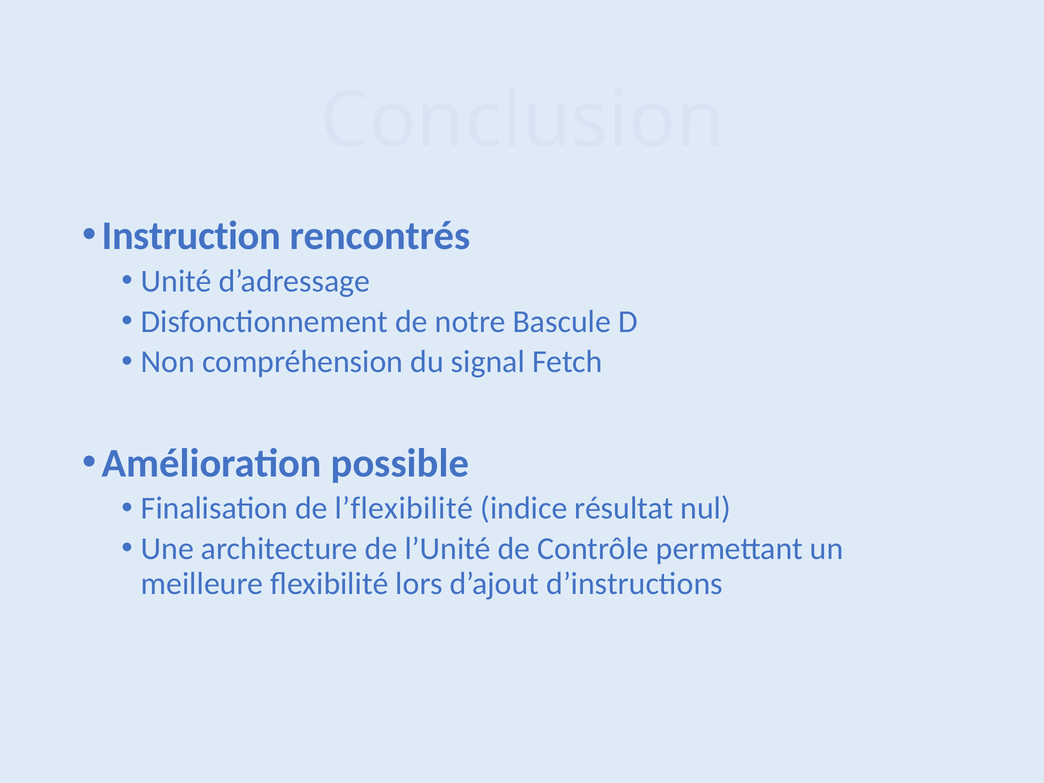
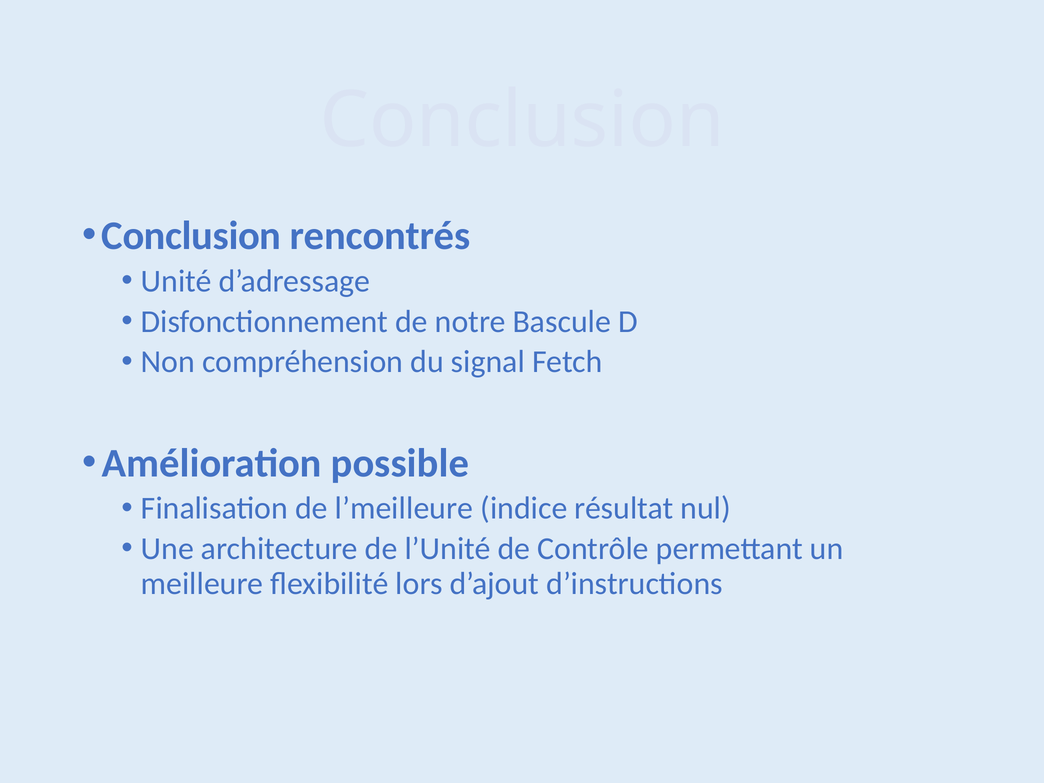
Instruction: Instruction -> Conclusion (191, 236)
l’flexibilité: l’flexibilité -> l’meilleure (404, 508)
